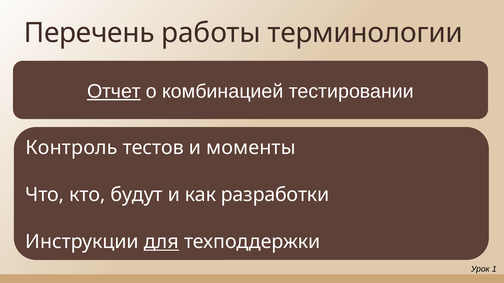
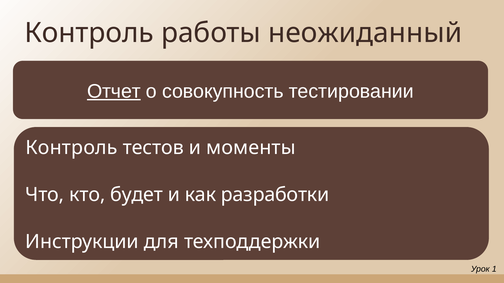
Перечень: Перечень -> Контроль (89, 33)
терминологии: терминологии -> неожиданный (365, 33)
комбинацией: комбинацией -> совокупность (223, 91)
будут: будут -> будет (137, 195)
для underline: present -> none (161, 242)
